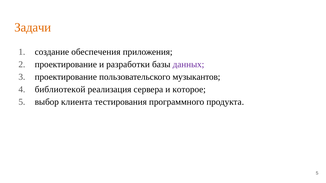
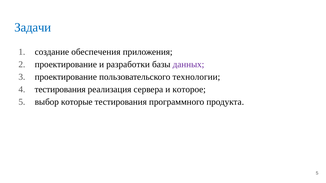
Задачи colour: orange -> blue (33, 28)
музыкантов: музыкантов -> технологии (196, 77)
библиотекой: библиотекой -> тестирования (60, 90)
клиента: клиента -> которые (77, 102)
